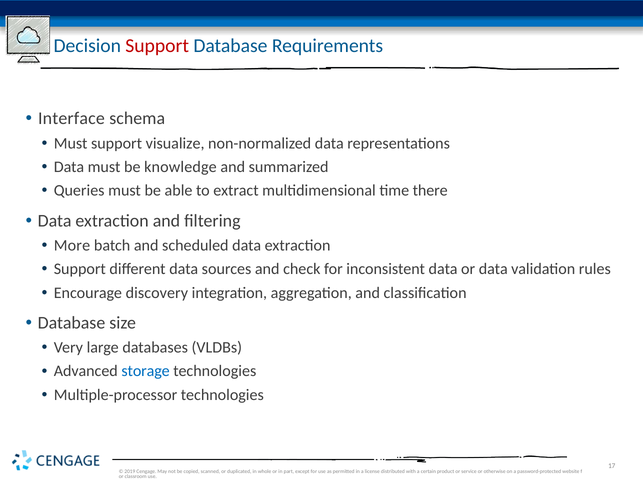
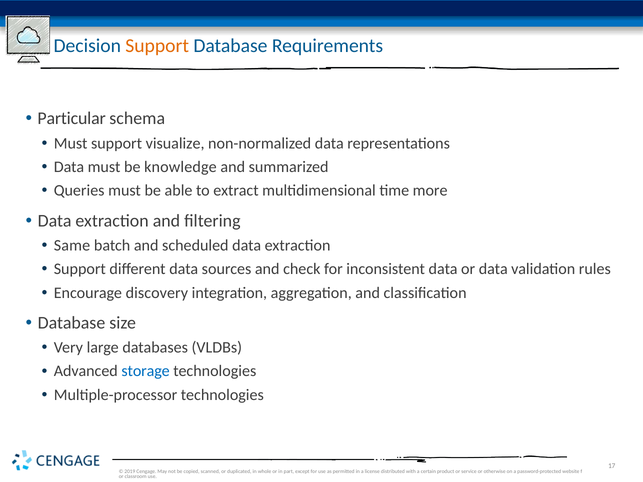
Support colour: red -> orange (157, 46)
Interface: Interface -> Particular (72, 119)
there: there -> more (430, 191)
More: More -> Same (72, 245)
